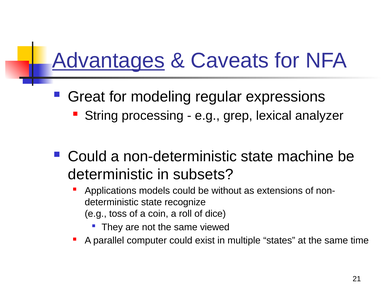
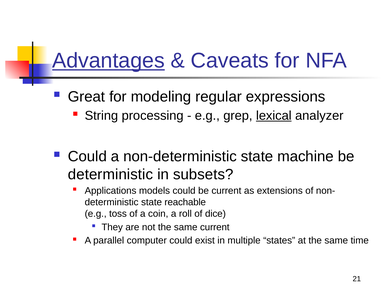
lexical underline: none -> present (274, 116)
be without: without -> current (226, 191)
recognize: recognize -> reachable (185, 202)
same viewed: viewed -> current (215, 227)
